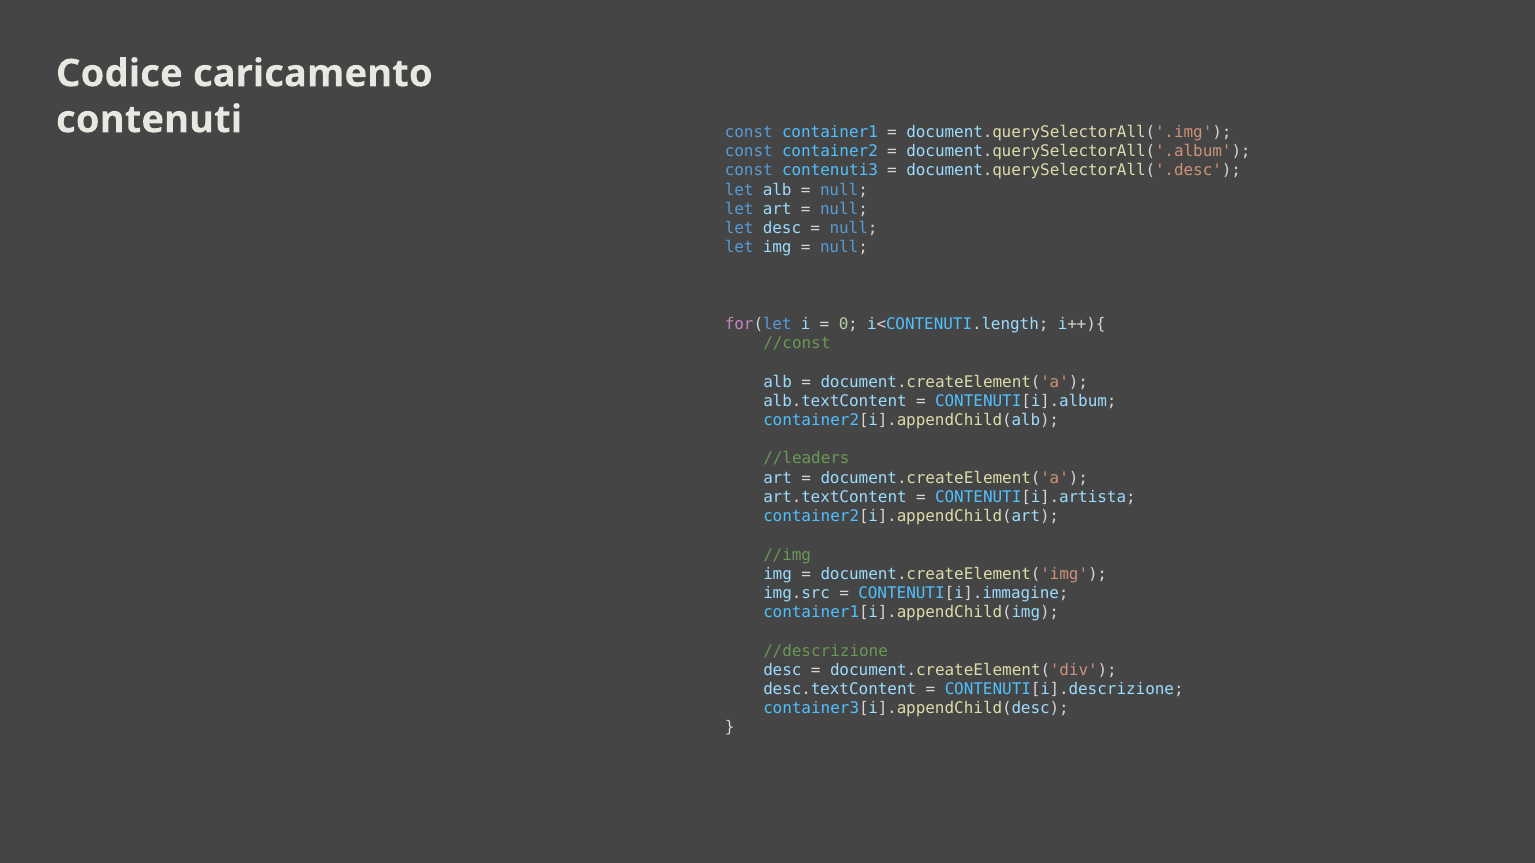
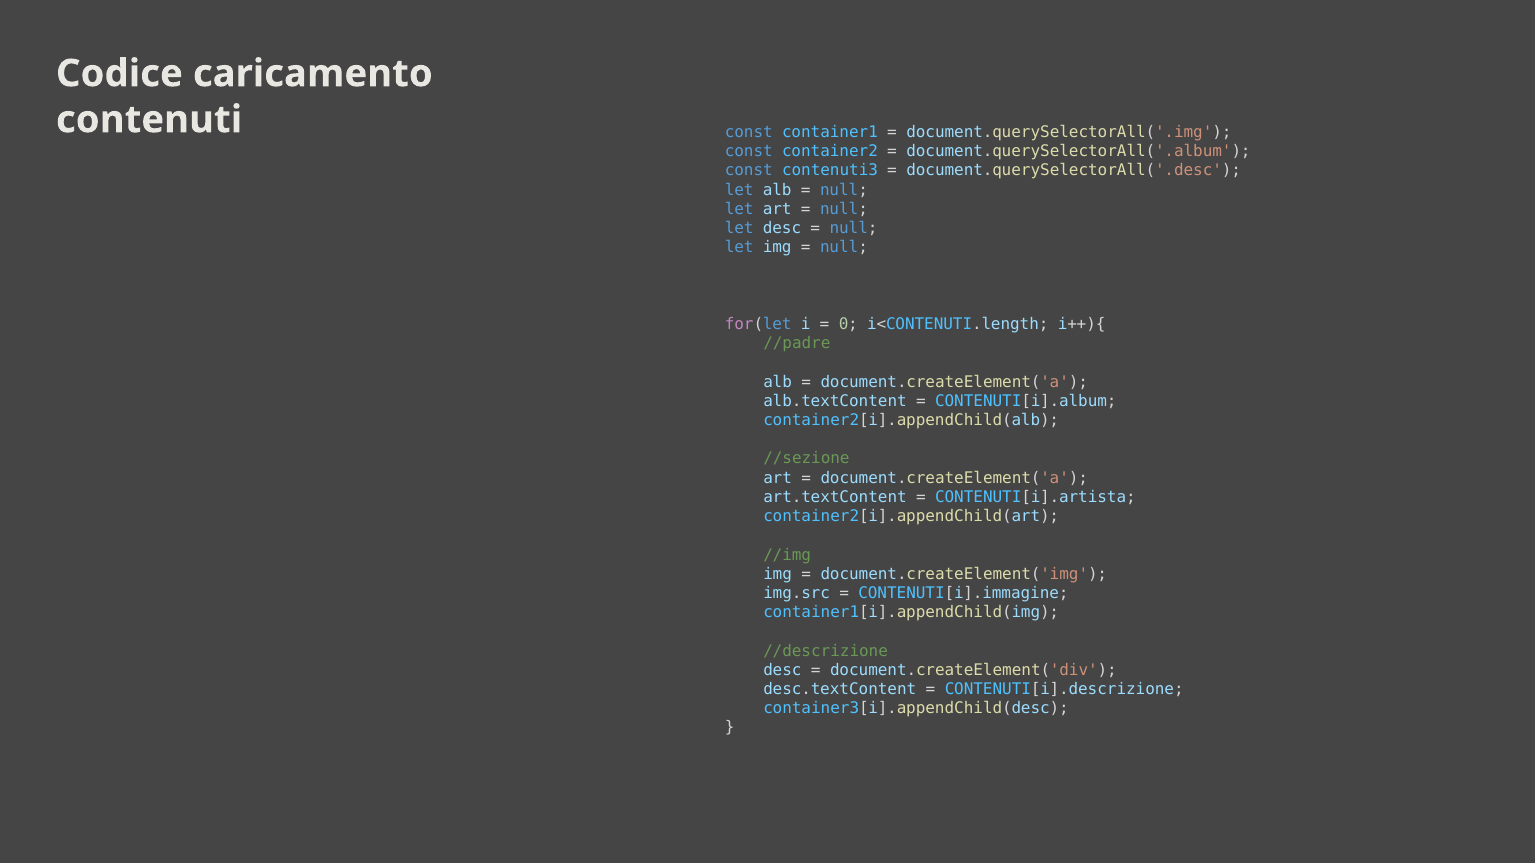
//const: //const -> //padre (797, 344)
//leaders: //leaders -> //sezione (806, 459)
